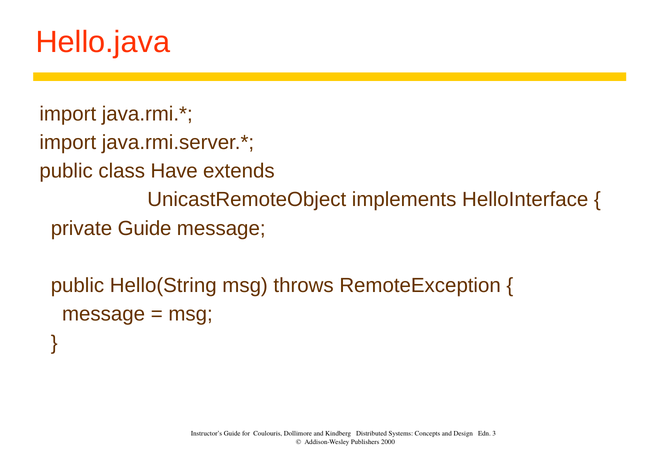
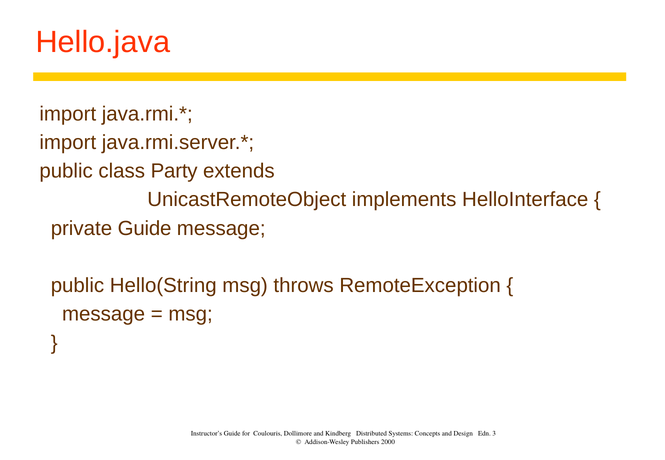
Have: Have -> Party (174, 171)
